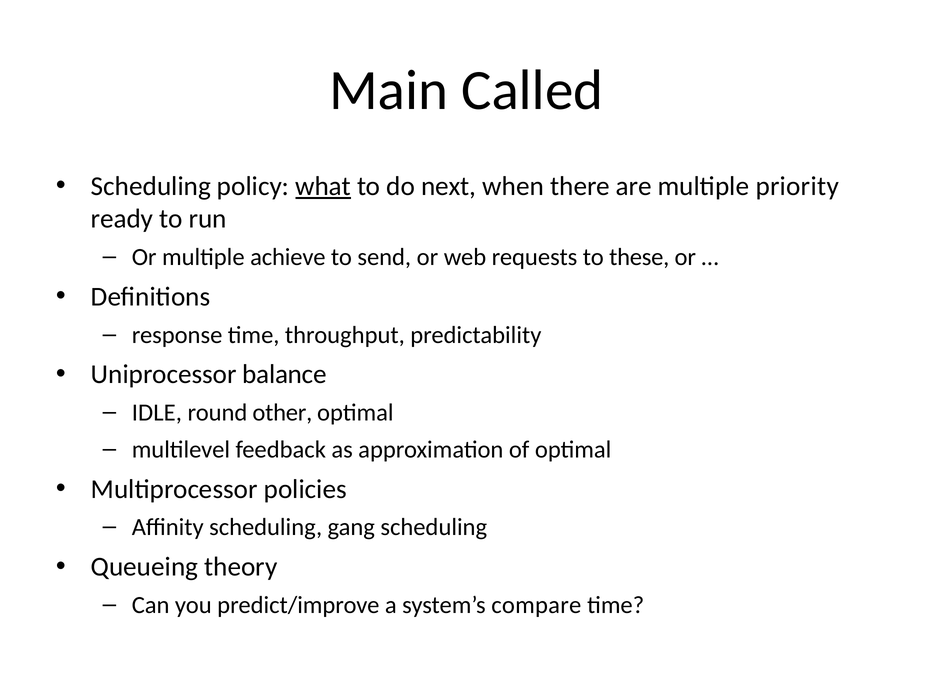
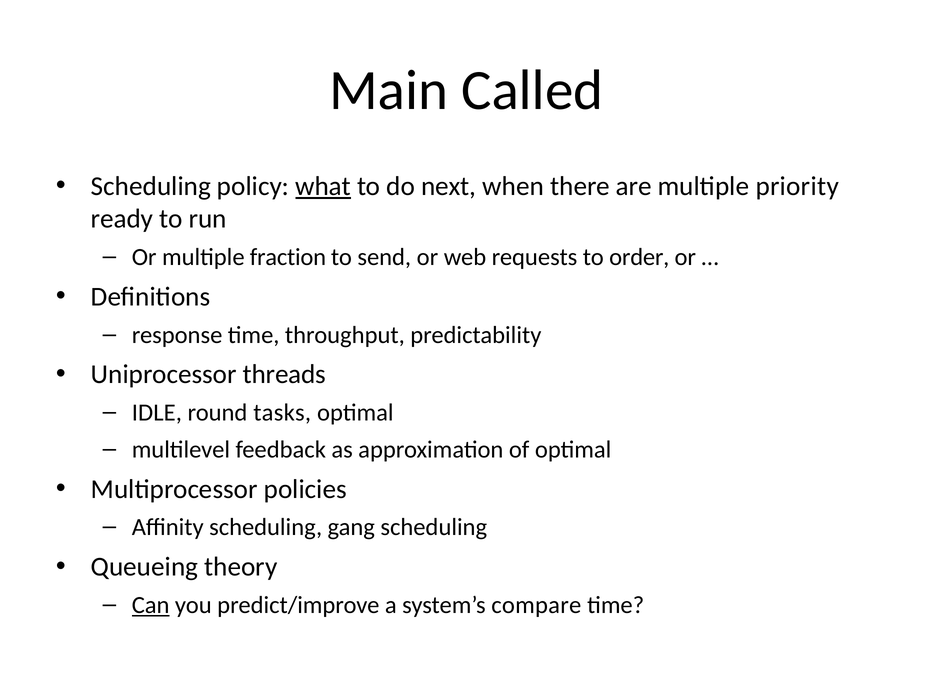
achieve: achieve -> fraction (288, 257)
these: these -> order (639, 257)
balance: balance -> threads (284, 374)
other: other -> tasks (282, 413)
Can underline: none -> present (151, 605)
